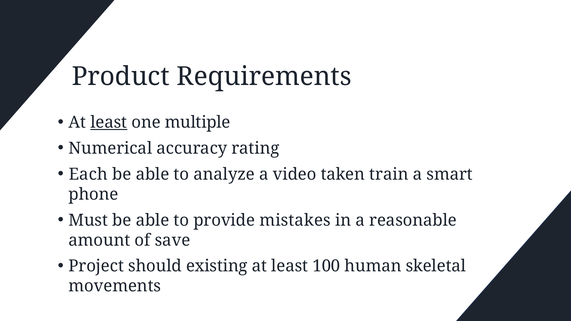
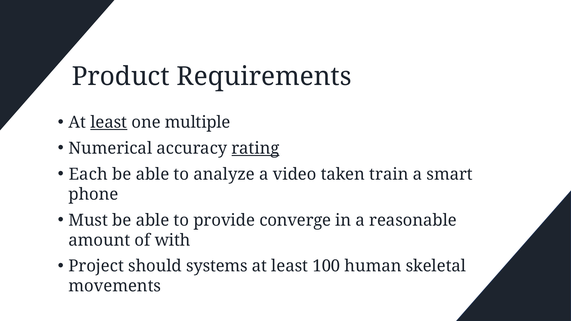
rating underline: none -> present (255, 148)
mistakes: mistakes -> converge (295, 220)
save: save -> with (173, 240)
existing: existing -> systems (217, 266)
